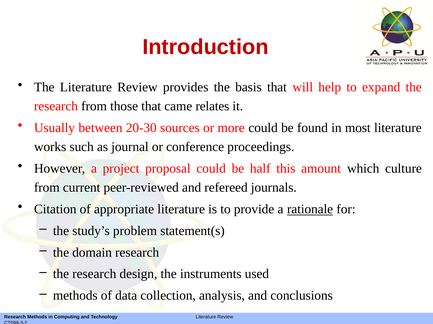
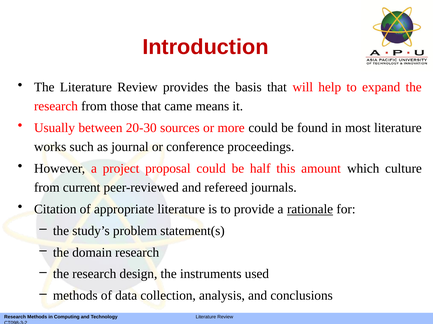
relates: relates -> means (212, 106)
